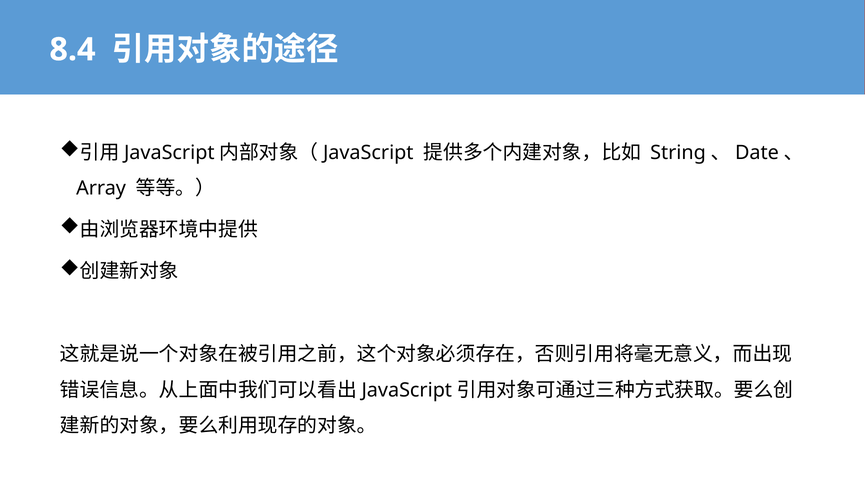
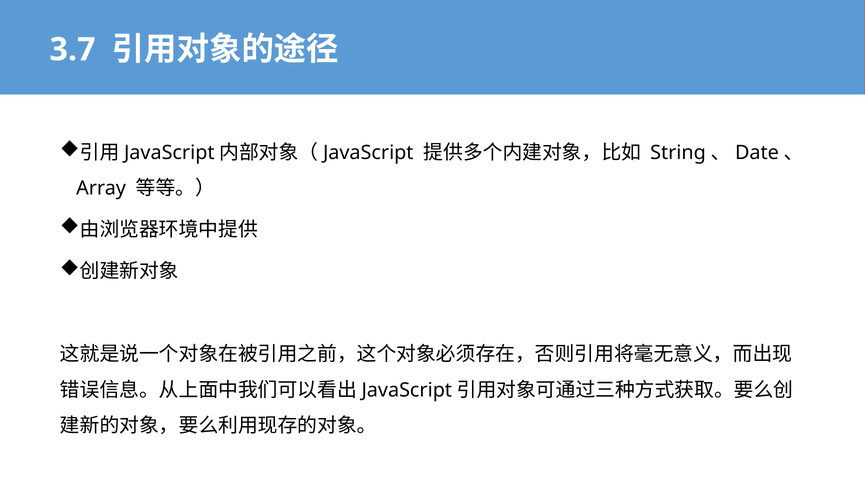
8.4: 8.4 -> 3.7 (72, 50)
